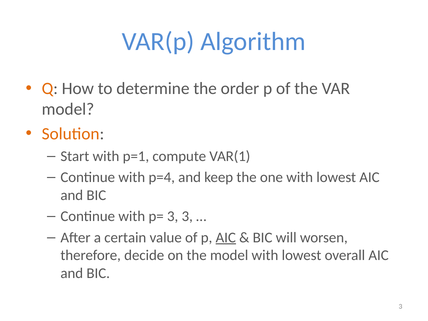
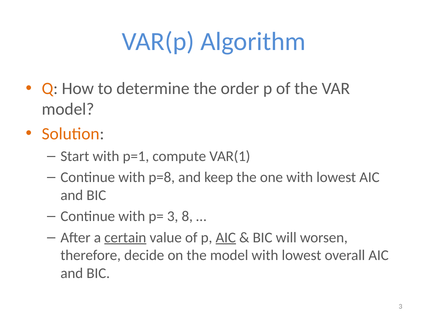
p=4: p=4 -> p=8 (162, 177)
3 3: 3 -> 8 (187, 216)
certain underline: none -> present (125, 238)
